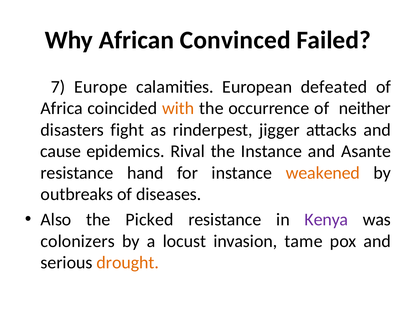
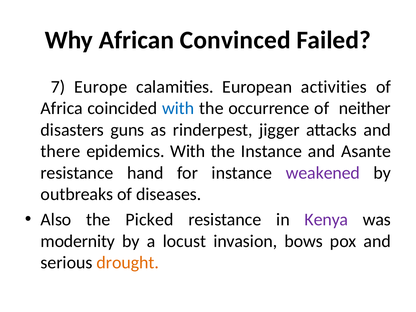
defeated: defeated -> activities (334, 87)
with colour: orange -> blue (178, 108)
fight: fight -> guns (127, 130)
cause: cause -> there (60, 151)
epidemics Rival: Rival -> With (188, 151)
weakened colour: orange -> purple (323, 173)
colonizers: colonizers -> modernity (78, 241)
tame: tame -> bows (304, 241)
